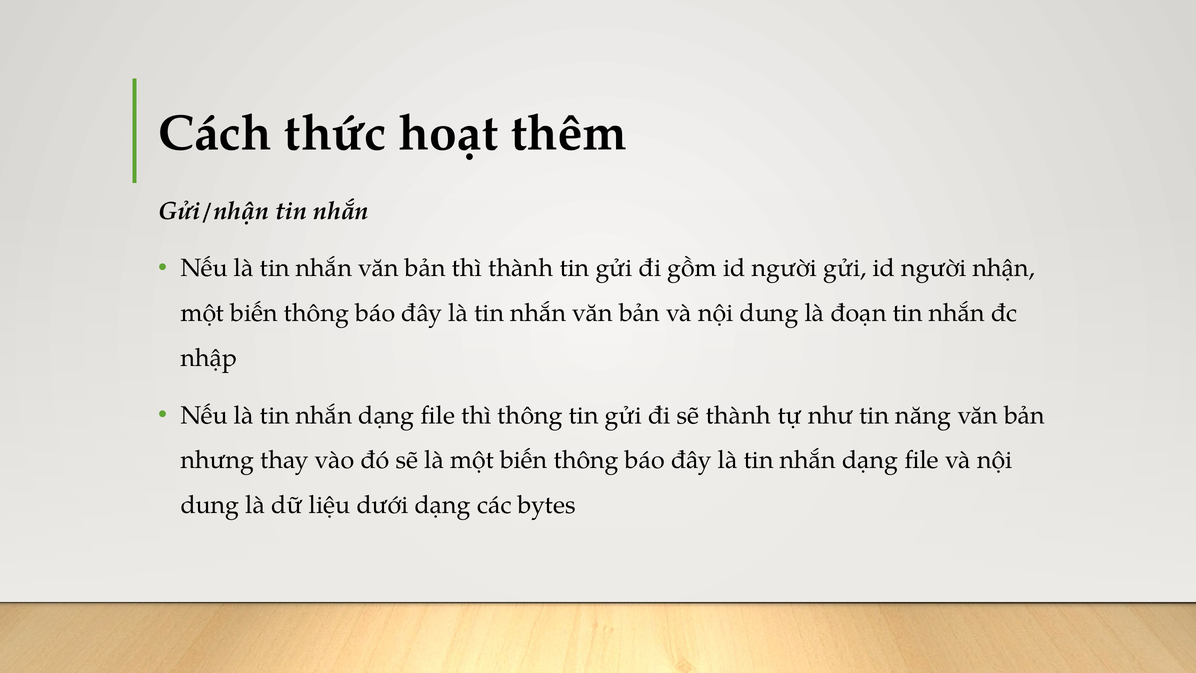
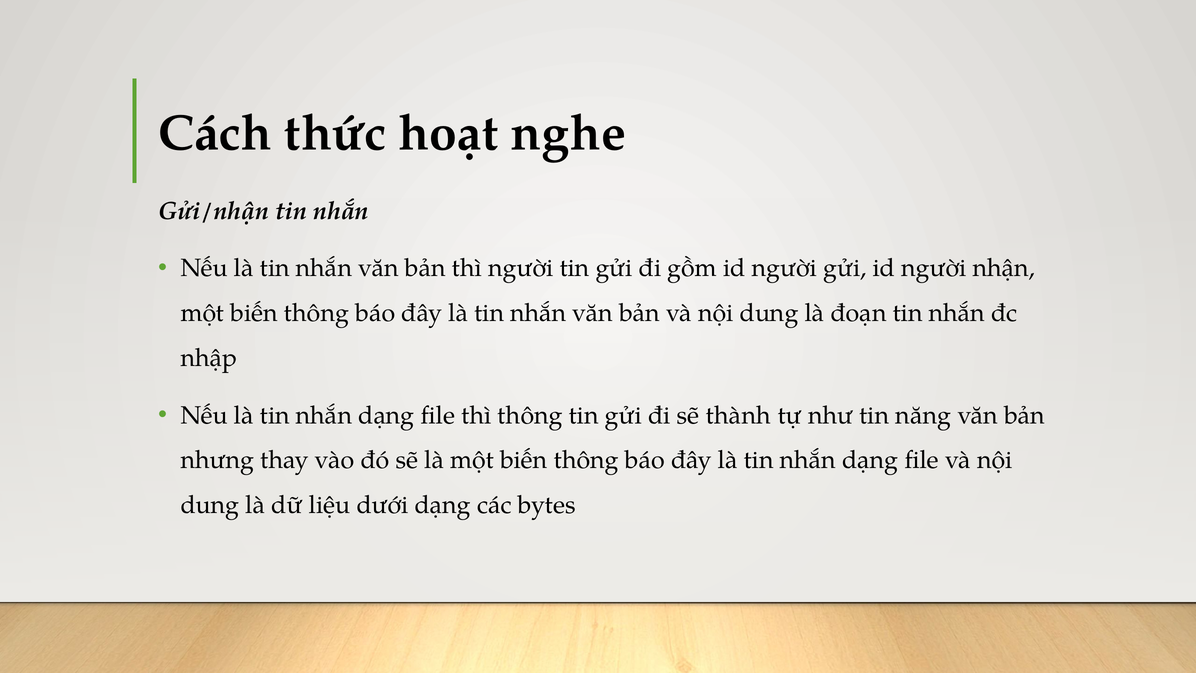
thêm: thêm -> nghe (568, 133)
thì thành: thành -> người (521, 268)
